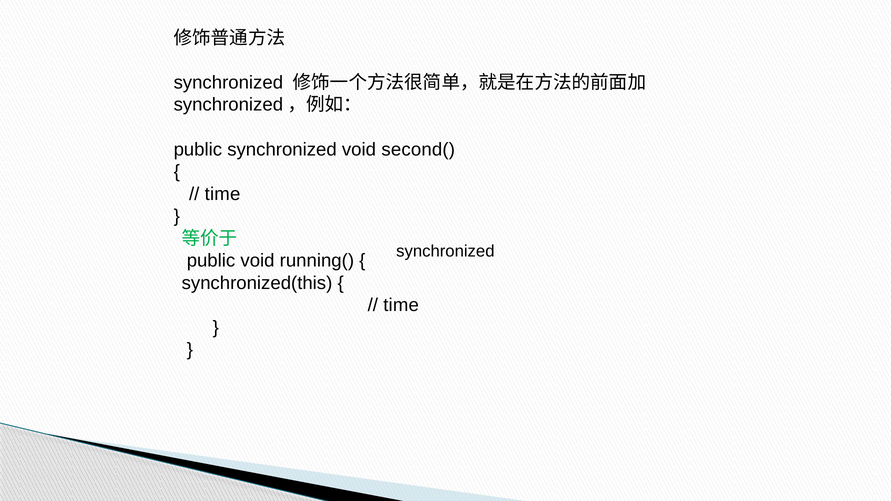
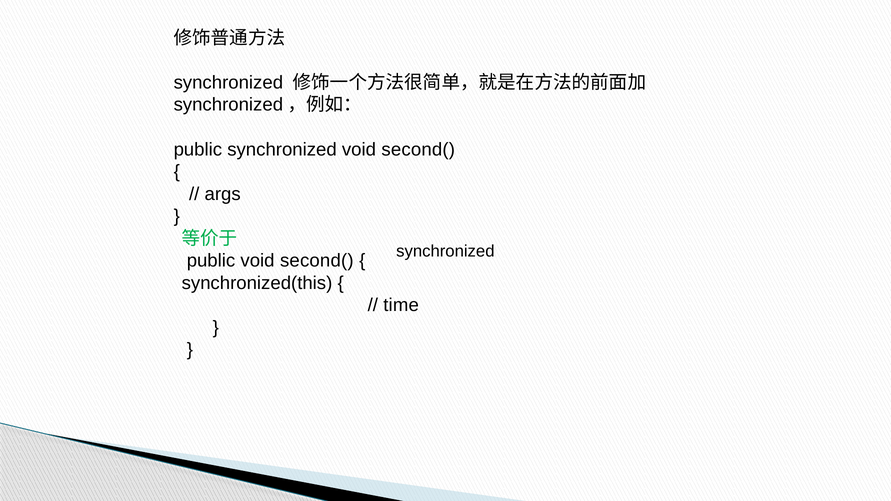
time: time -> args (223, 194)
public void running(: running( -> second( (317, 261)
